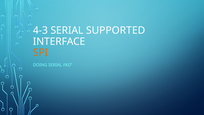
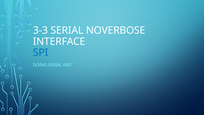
4-3: 4-3 -> 3-3 (40, 30)
SUPPORTED: SUPPORTED -> NOVERBOSE (116, 30)
SPI colour: orange -> blue (41, 52)
